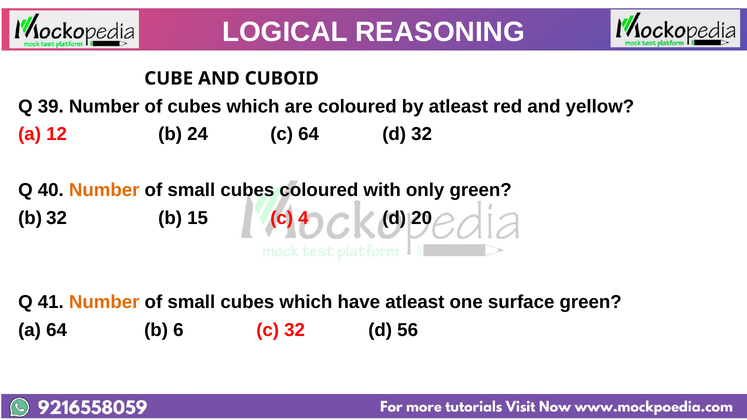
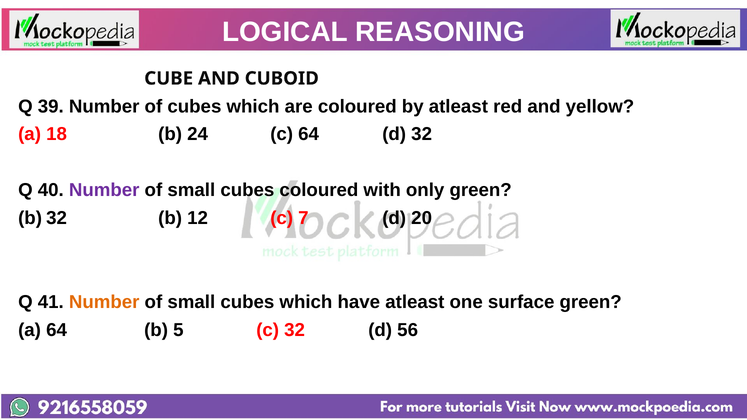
12: 12 -> 18 (57, 134)
Number colour: orange -> purple (104, 190)
15: 15 -> 12 (198, 218)
4: 4 -> 7 (303, 218)
6: 6 -> 5 (178, 330)
